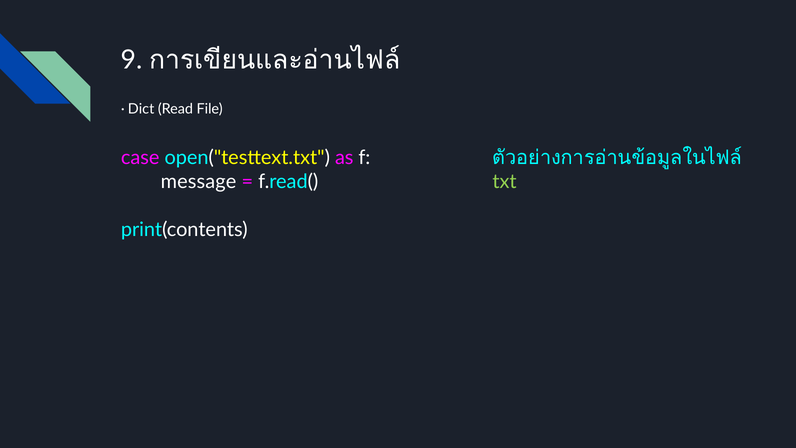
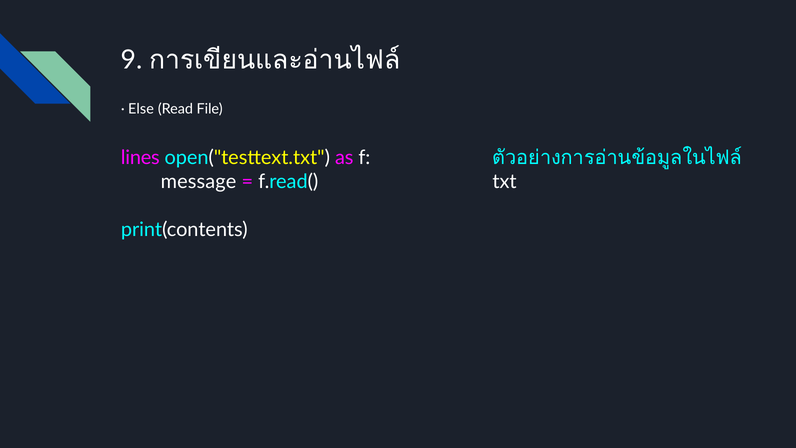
Dict: Dict -> Else (141, 109)
case: case -> lines (140, 158)
txt colour: light green -> white (504, 182)
